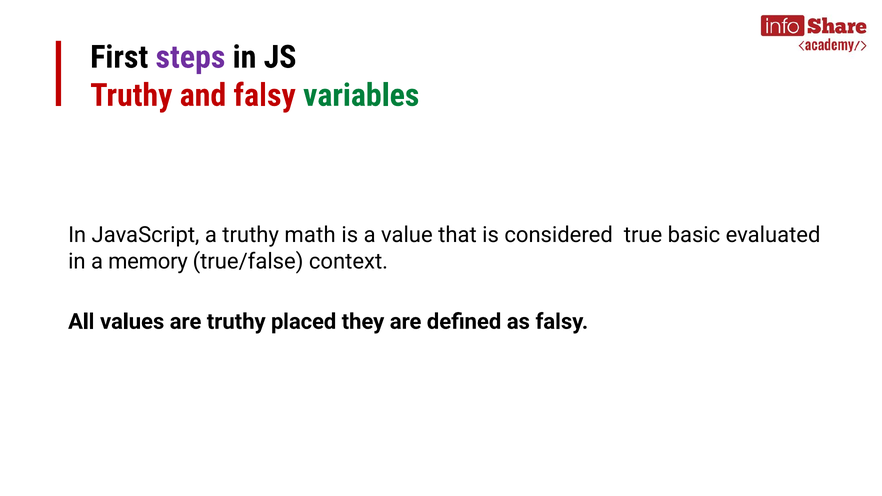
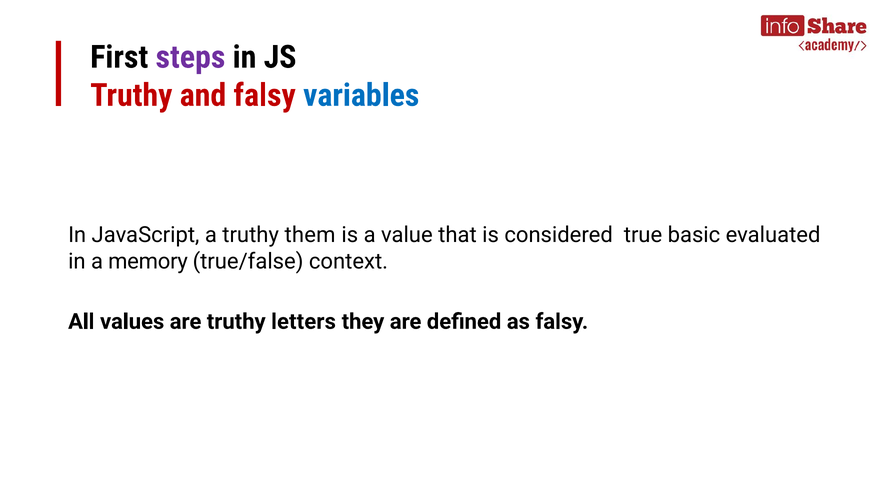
variables colour: green -> blue (361, 95)
math: math -> them (310, 235)
placed: placed -> letters (303, 322)
